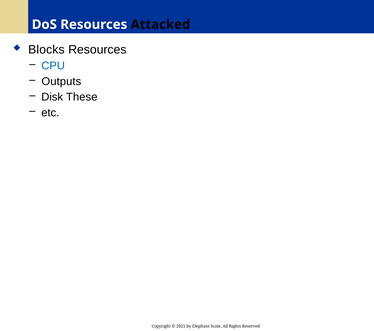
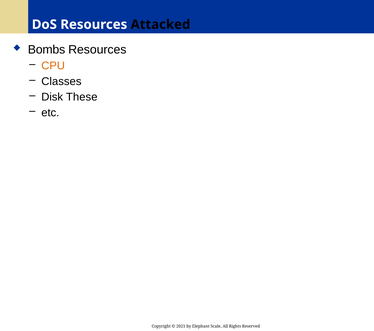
Blocks: Blocks -> Bombs (47, 50)
CPU colour: blue -> orange (53, 66)
Outputs: Outputs -> Classes (61, 81)
